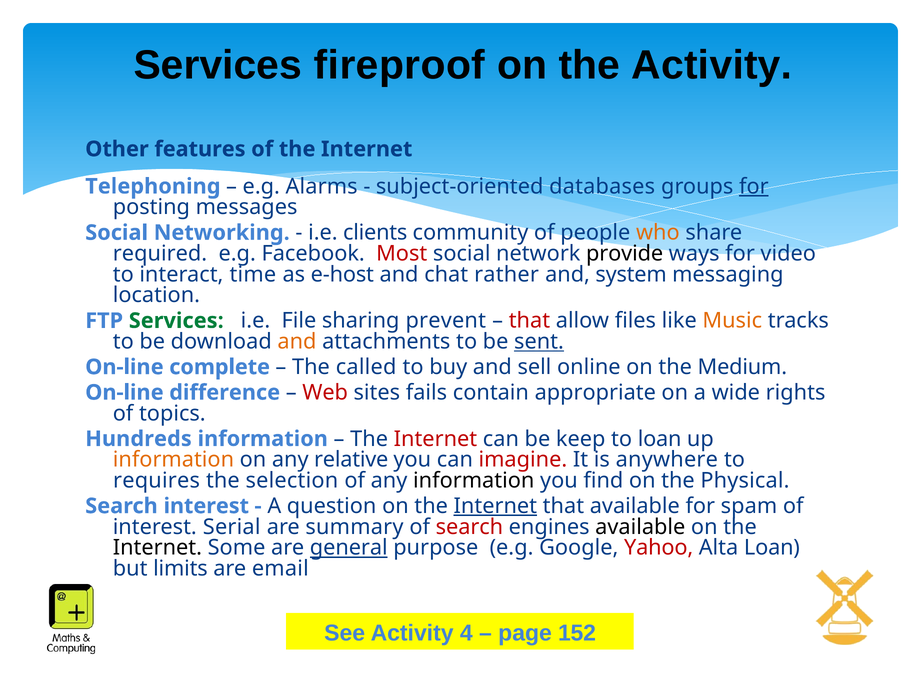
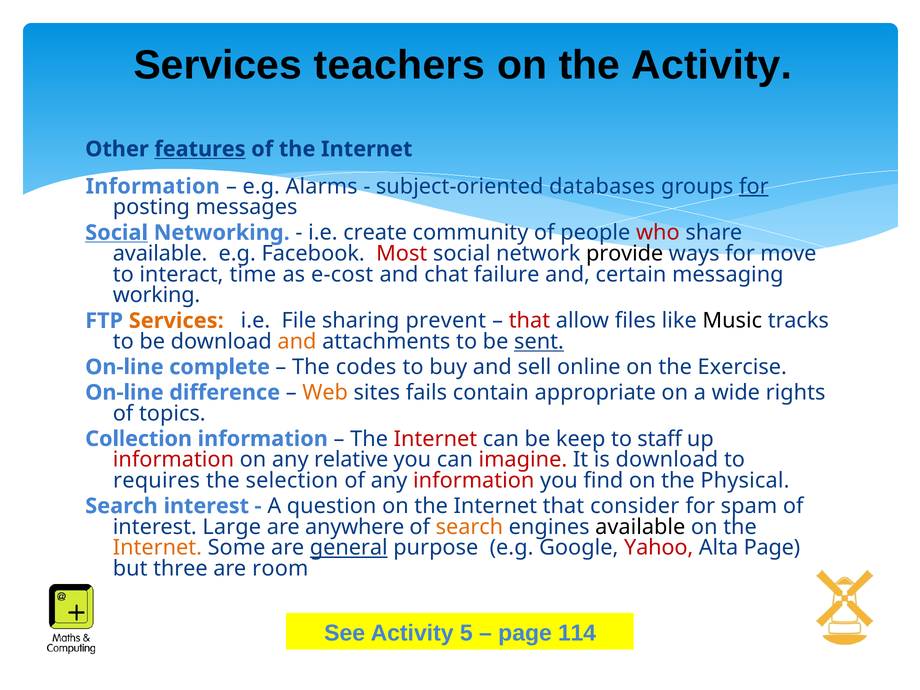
fireproof: fireproof -> teachers (399, 65)
features underline: none -> present (200, 149)
Telephoning: Telephoning -> Information (153, 186)
Social underline: none -> present (117, 233)
clients: clients -> create (375, 233)
who colour: orange -> red (658, 233)
required: required -> available (160, 254)
video: video -> move (788, 254)
e-host: e-host -> e-cost (342, 274)
rather: rather -> failure (507, 274)
system: system -> certain (631, 274)
location: location -> working (157, 295)
Services colour: green -> orange (176, 321)
Music colour: orange -> black (732, 321)
called: called -> codes (366, 367)
Medium: Medium -> Exercise (742, 367)
Web colour: red -> orange (325, 393)
Hundreds: Hundreds -> Collection (139, 439)
to loan: loan -> staff (660, 439)
information colour: orange -> red (173, 460)
is anywhere: anywhere -> download (667, 460)
information colour: black -> red (474, 481)
Internet underline: present -> none (495, 506)
that available: available -> consider (635, 506)
Serial: Serial -> Large (232, 527)
summary: summary -> anywhere (355, 527)
search colour: red -> orange (469, 527)
Internet colour: black -> orange (157, 548)
Alta Loan: Loan -> Page (772, 548)
limits: limits -> three (180, 569)
email: email -> room (280, 569)
4: 4 -> 5 (466, 633)
152: 152 -> 114 (577, 633)
